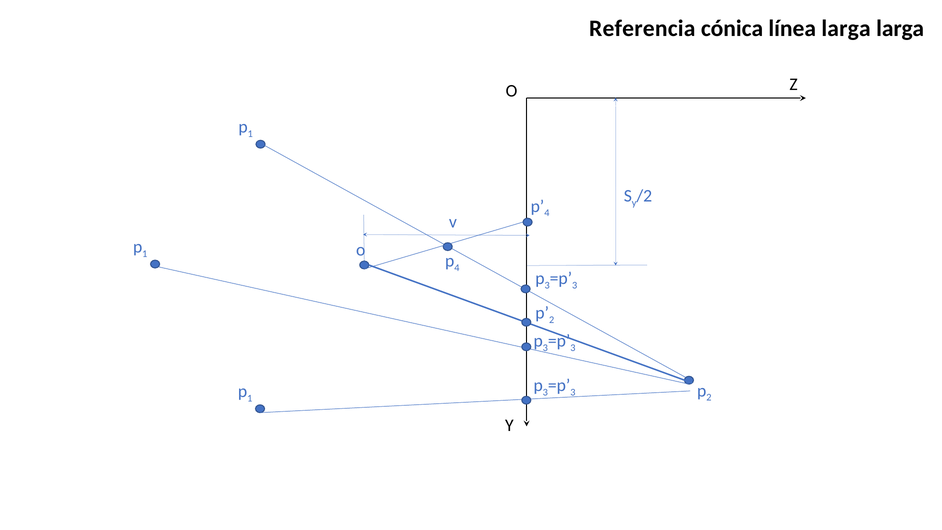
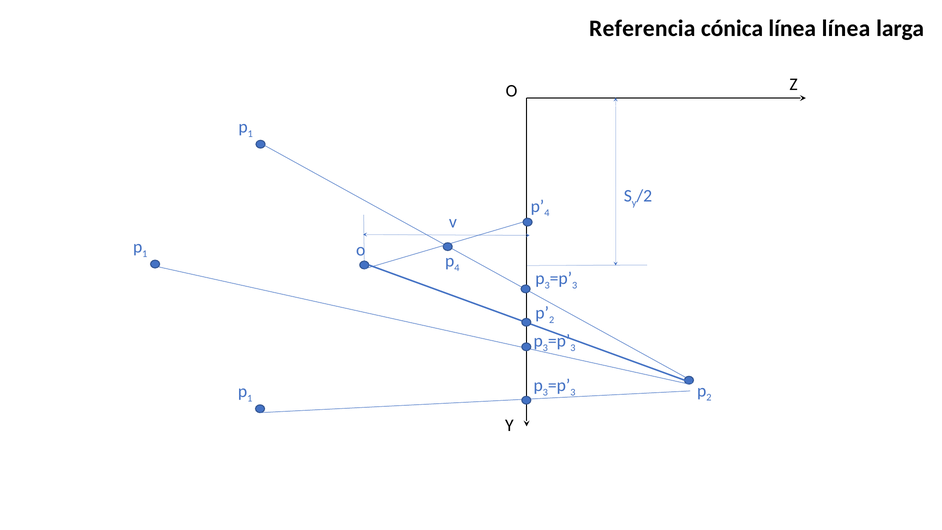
línea larga: larga -> línea (846, 28)
